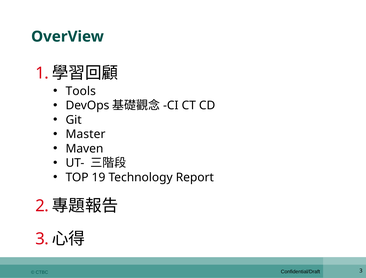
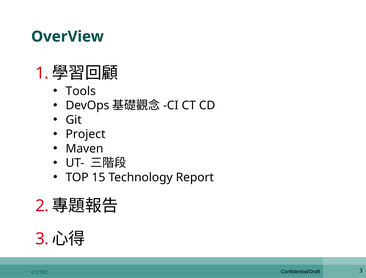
Master: Master -> Project (86, 134)
19: 19 -> 15 (99, 177)
